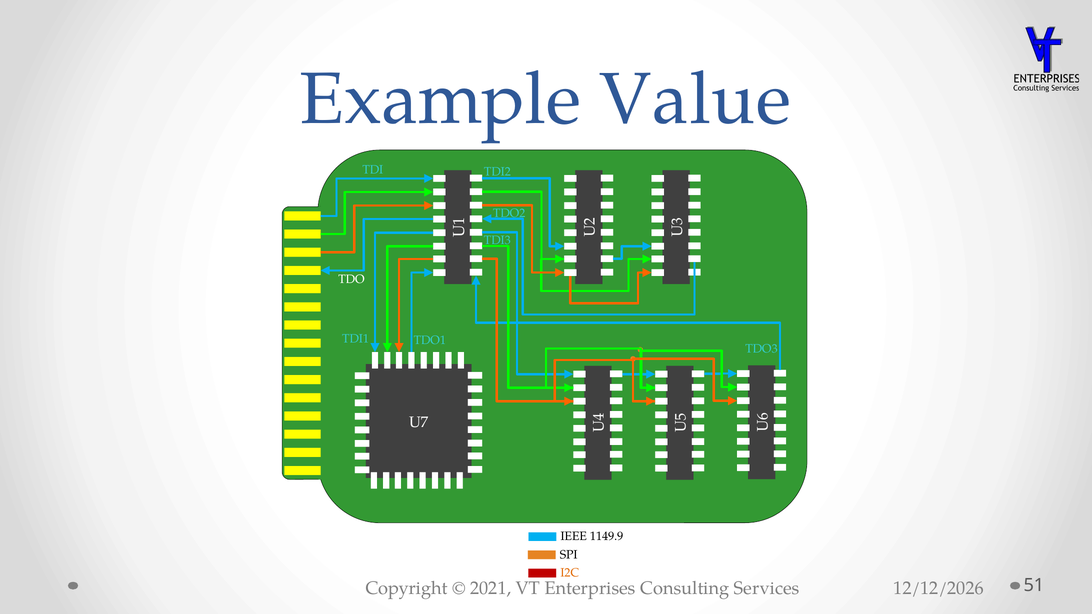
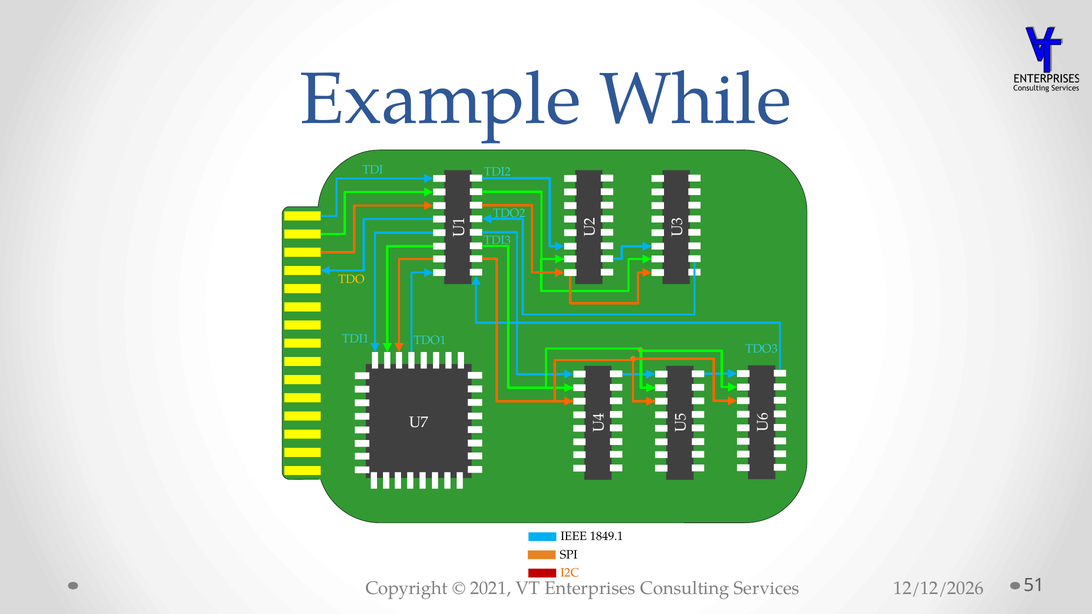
Value: Value -> While (695, 99)
TDO colour: white -> yellow (351, 279)
1149.9: 1149.9 -> 1849.1 (607, 537)
